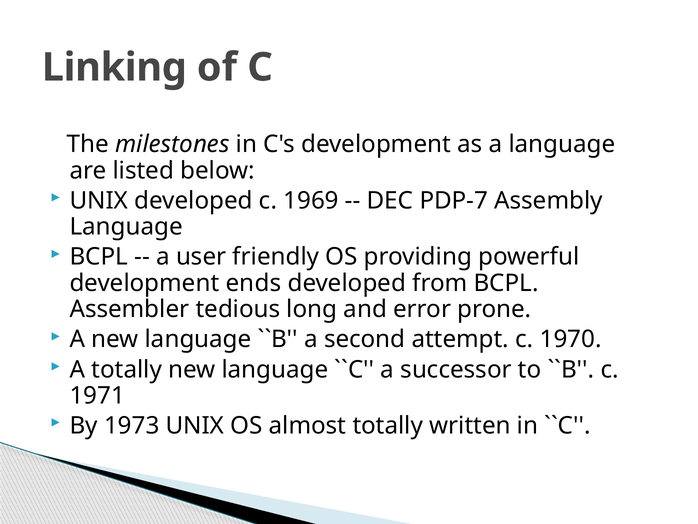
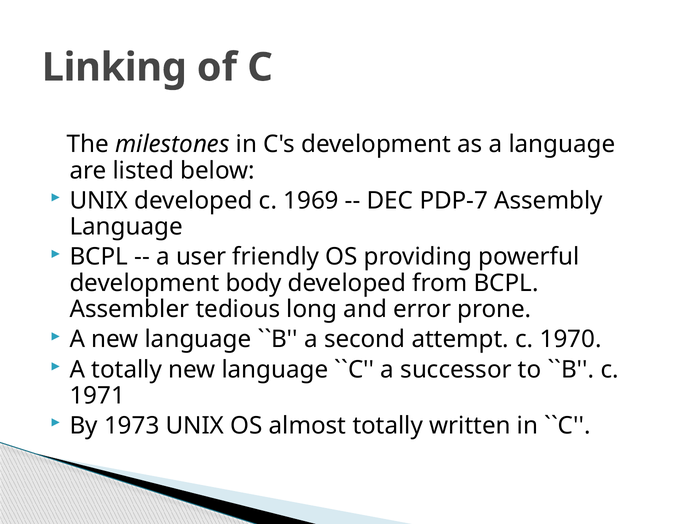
ends: ends -> body (254, 283)
